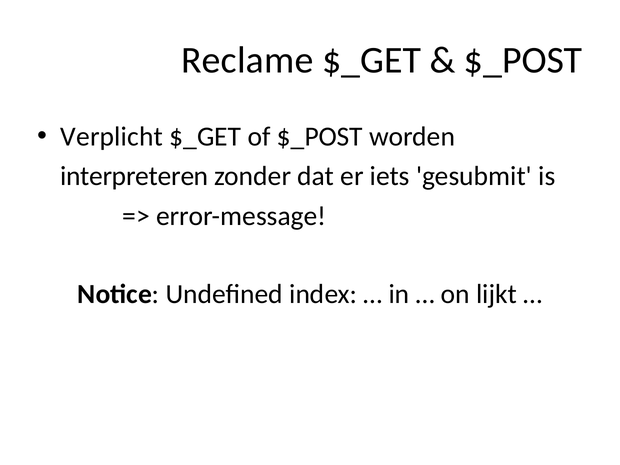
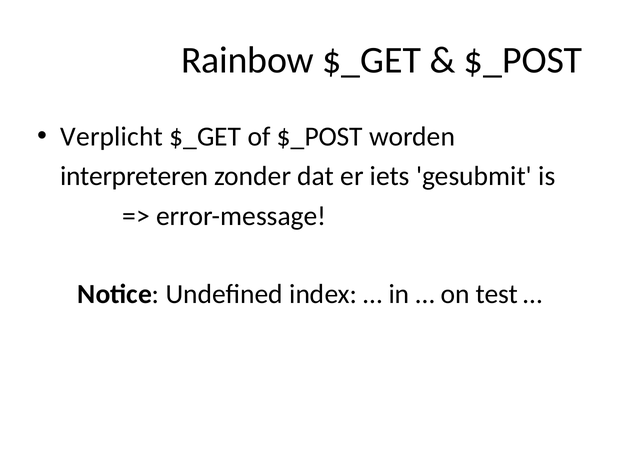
Reclame: Reclame -> Rainbow (247, 60)
lijkt: lijkt -> test (497, 294)
